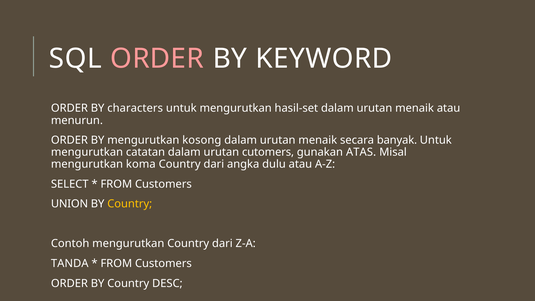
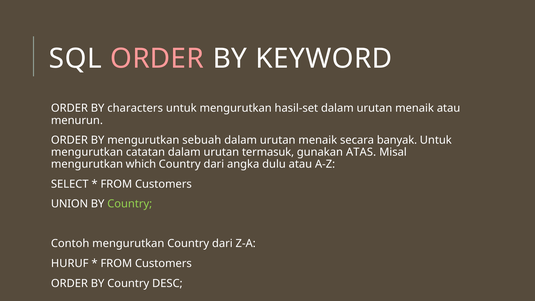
kosong: kosong -> sebuah (202, 140)
cutomers: cutomers -> termasuk (268, 152)
koma: koma -> which (141, 164)
Country colour: yellow -> light green (130, 204)
TANDA: TANDA -> HURUF (70, 263)
